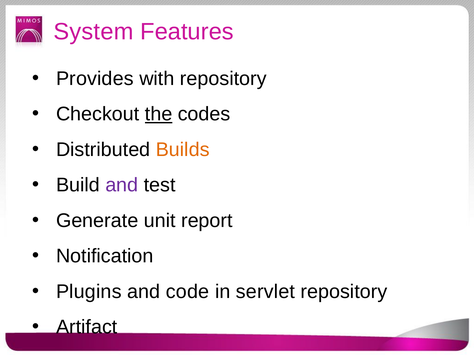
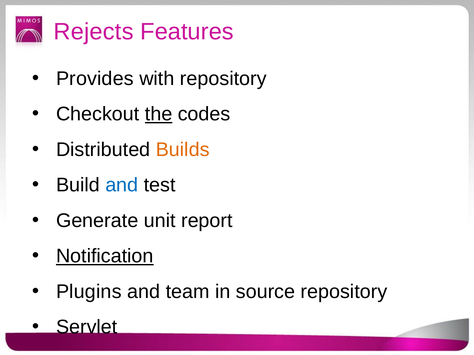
System: System -> Rejects (93, 32)
and colour: purple -> blue (122, 185)
Notification underline: none -> present (105, 256)
code: code -> team (188, 292)
servlet: servlet -> source (265, 292)
Artifact: Artifact -> Servlet (87, 328)
